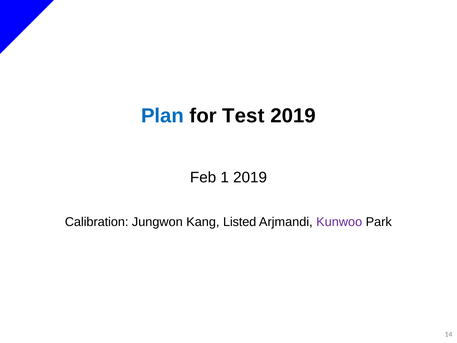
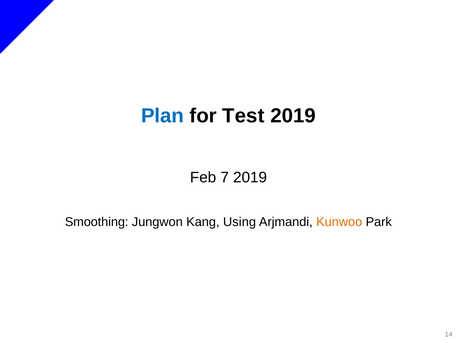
1: 1 -> 7 (225, 177)
Calibration: Calibration -> Smoothing (97, 222)
Listed: Listed -> Using (240, 222)
Kunwoo colour: purple -> orange (339, 222)
